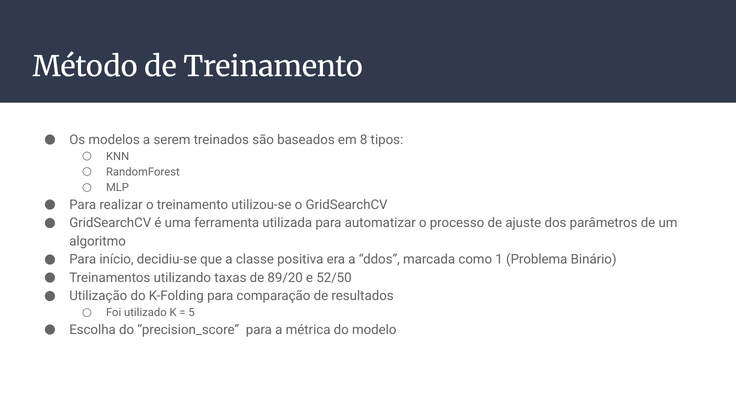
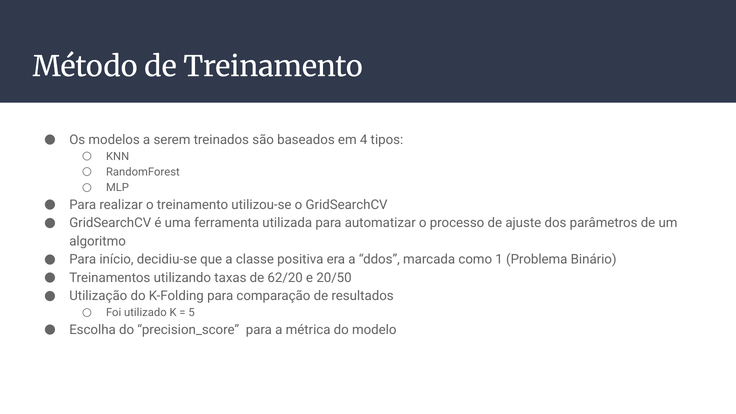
8: 8 -> 4 (364, 140)
89/20: 89/20 -> 62/20 (285, 278)
52/50: 52/50 -> 20/50 (334, 278)
